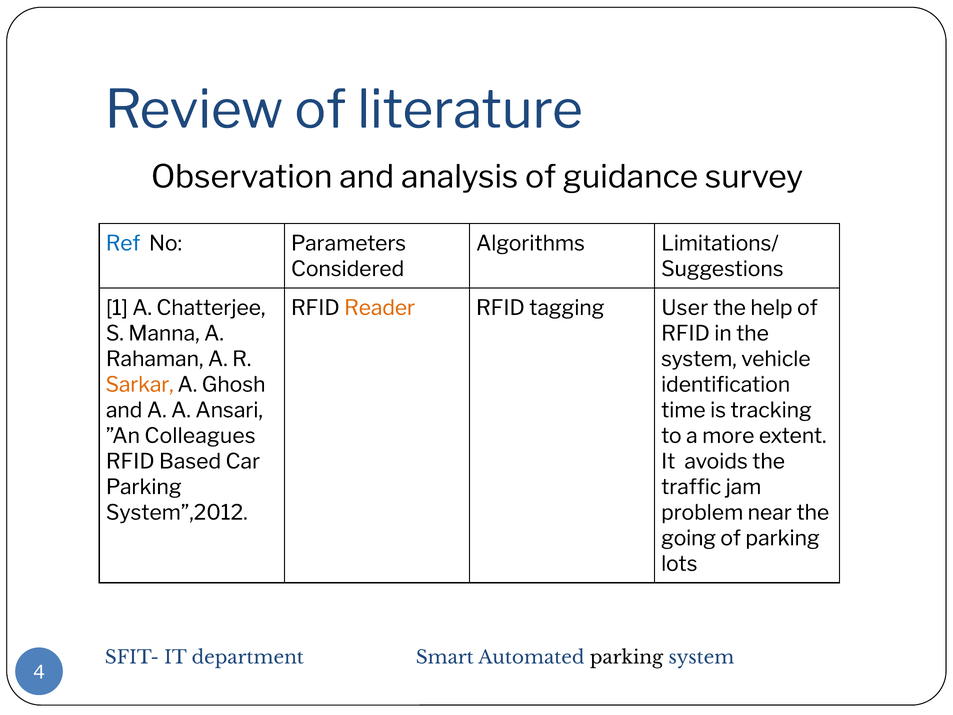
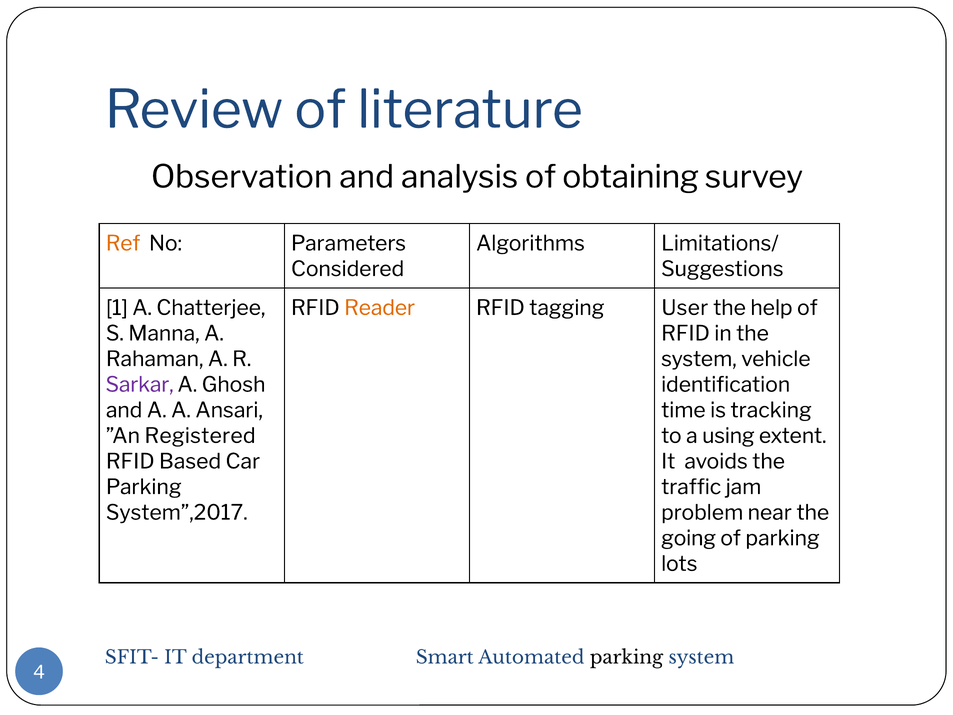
guidance: guidance -> obtaining (631, 177)
Ref colour: blue -> orange (123, 243)
Sarkar colour: orange -> purple (140, 385)
Colleagues: Colleagues -> Registered (200, 436)
more: more -> using (728, 436)
System”,2012: System”,2012 -> System”,2017 (177, 513)
